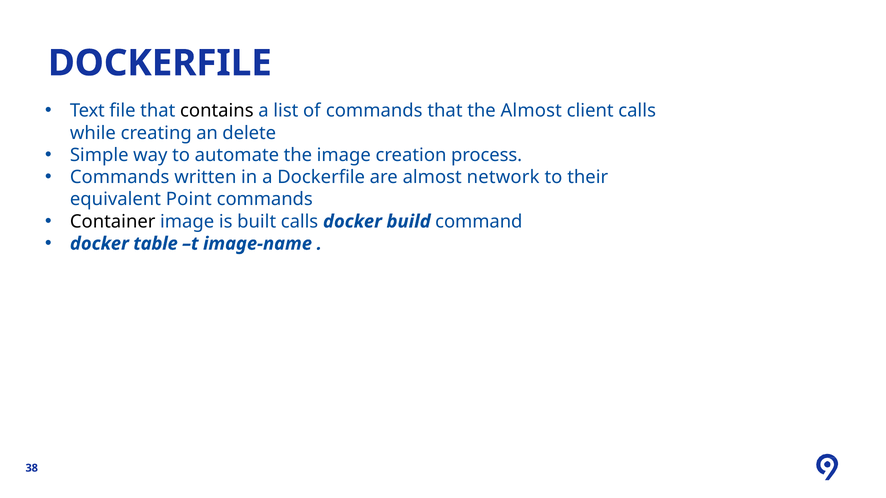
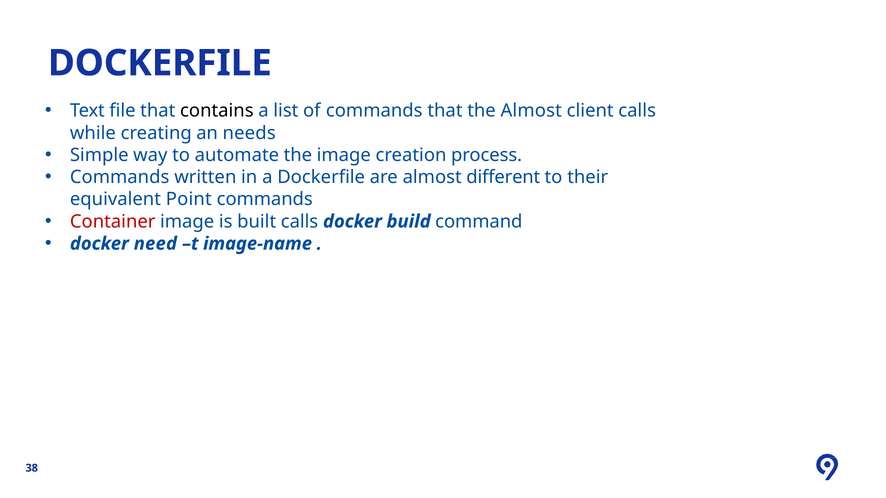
delete: delete -> needs (249, 133)
network: network -> different (503, 177)
Container colour: black -> red (113, 222)
table: table -> need (155, 244)
